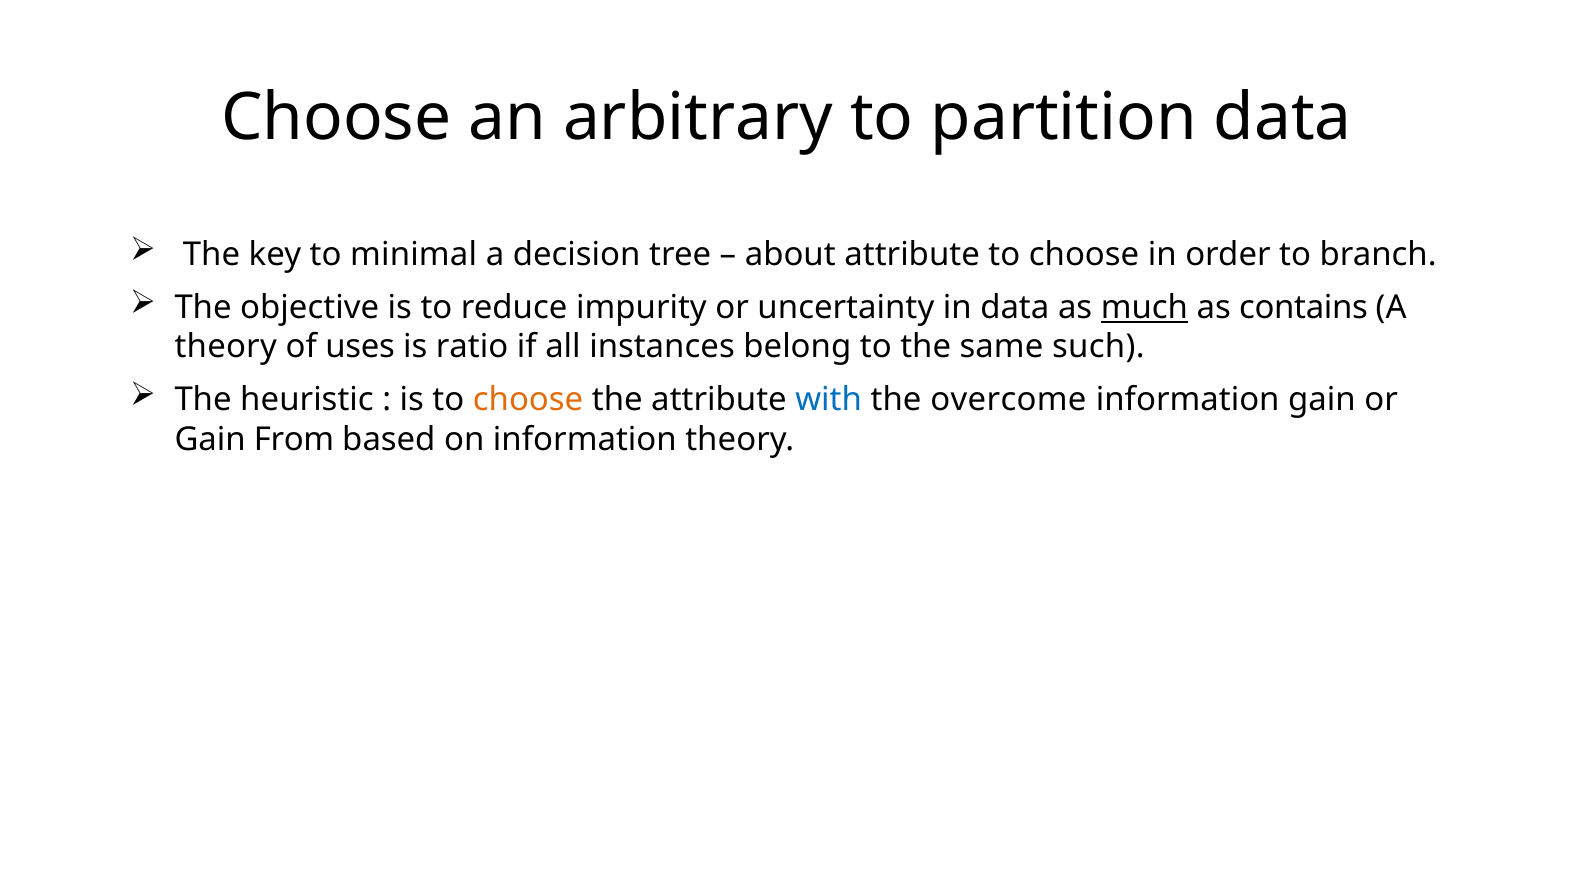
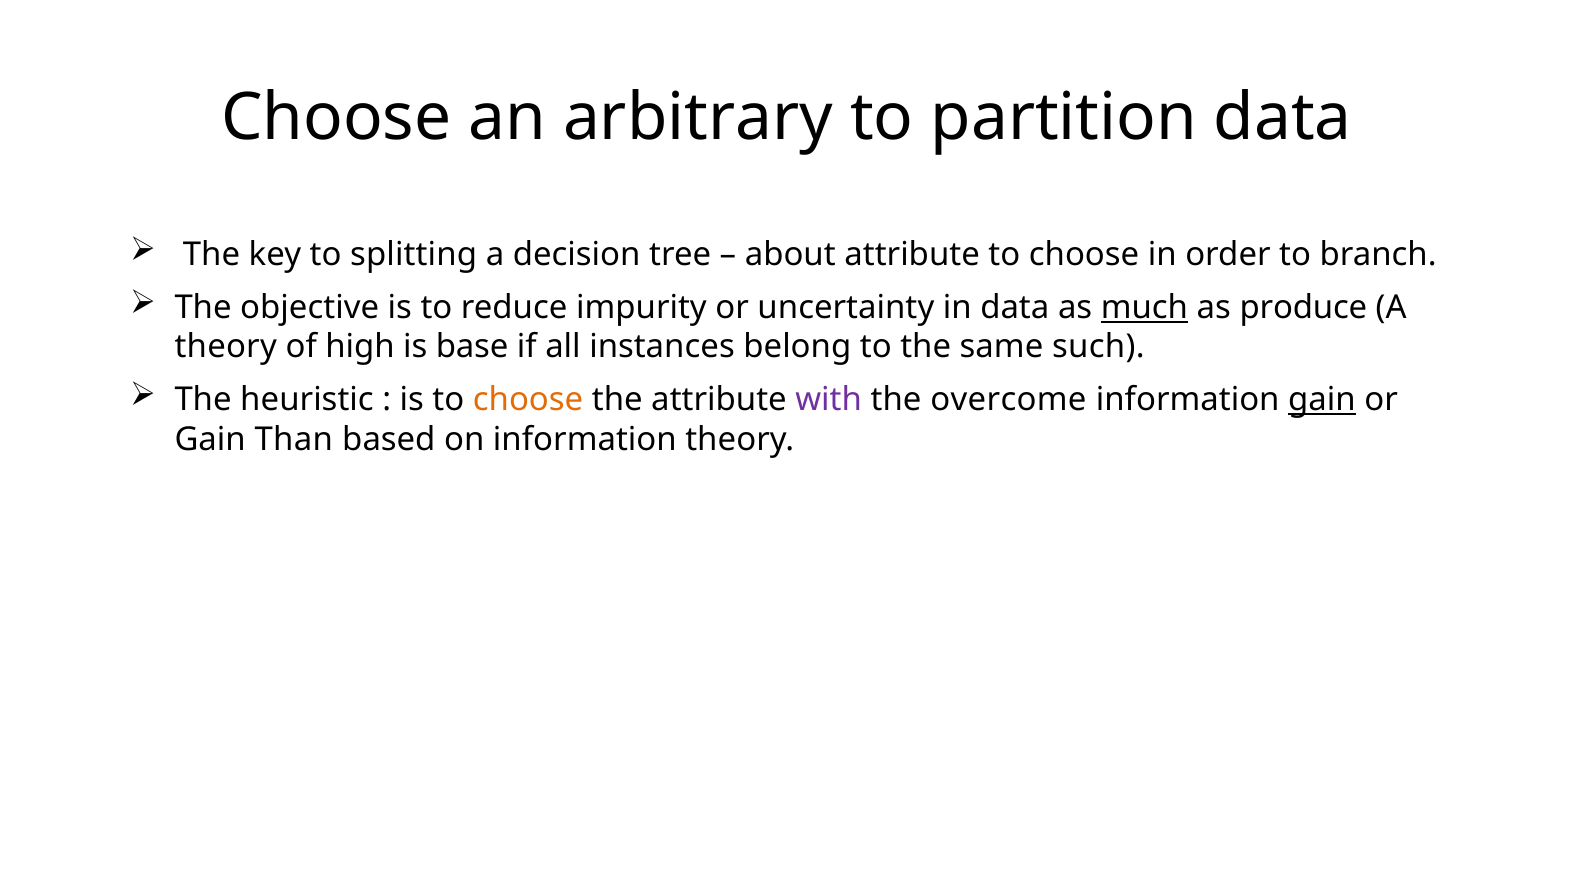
minimal: minimal -> splitting (414, 255)
contains: contains -> produce (1303, 308)
uses: uses -> high (360, 347)
ratio: ratio -> base (472, 347)
with colour: blue -> purple (829, 400)
gain underline: none -> present (1322, 400)
From: From -> Than (294, 439)
